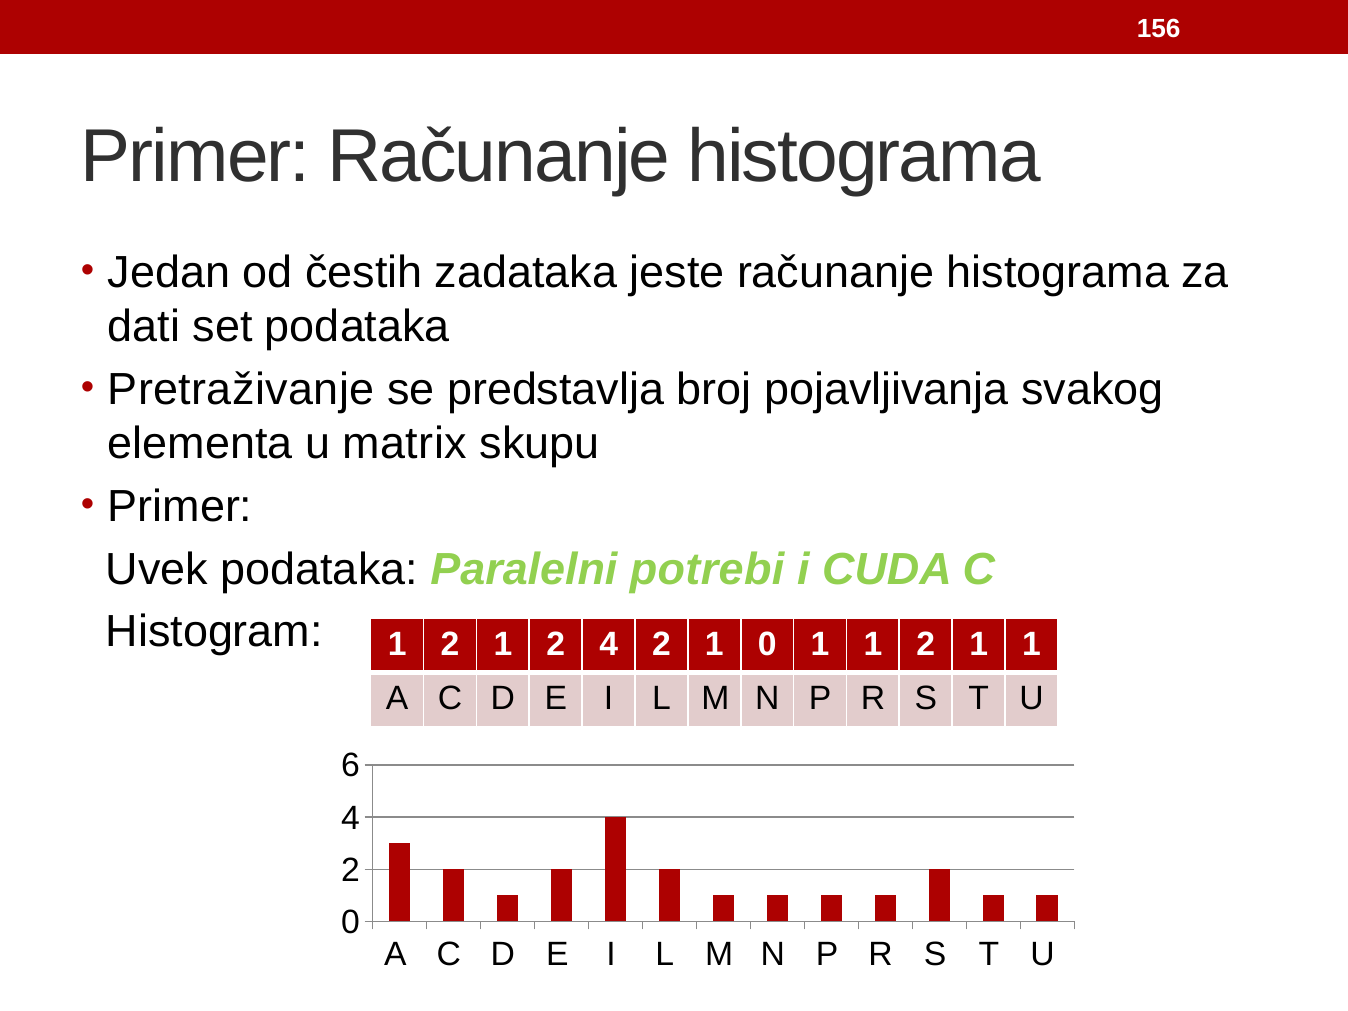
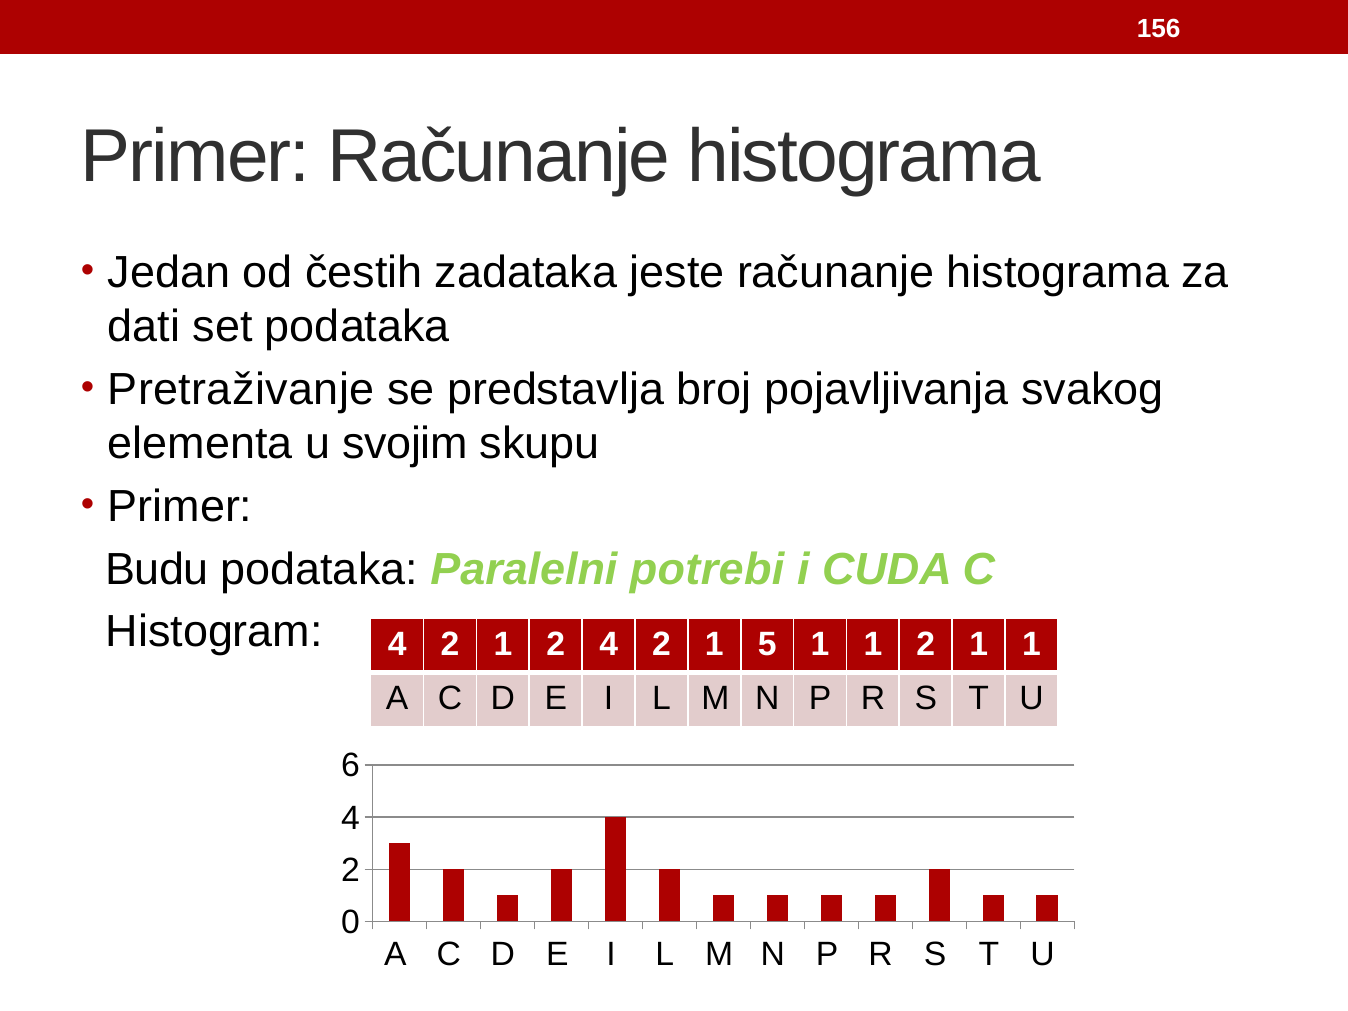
matrix: matrix -> svojim (405, 443)
Uvek: Uvek -> Budu (157, 569)
Histogram 1: 1 -> 4 (397, 644)
1 0: 0 -> 5 (767, 644)
